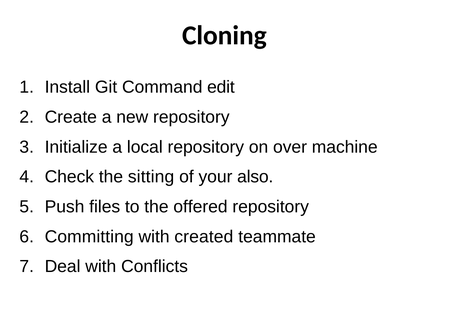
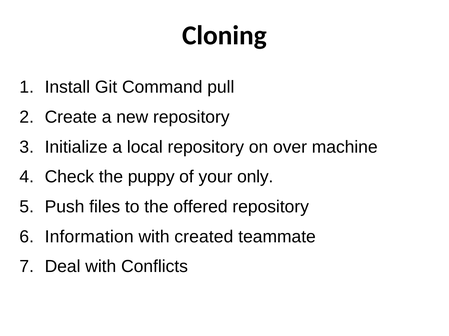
edit: edit -> pull (221, 87)
sitting: sitting -> puppy (151, 177)
also: also -> only (255, 177)
Committing: Committing -> Information (89, 237)
